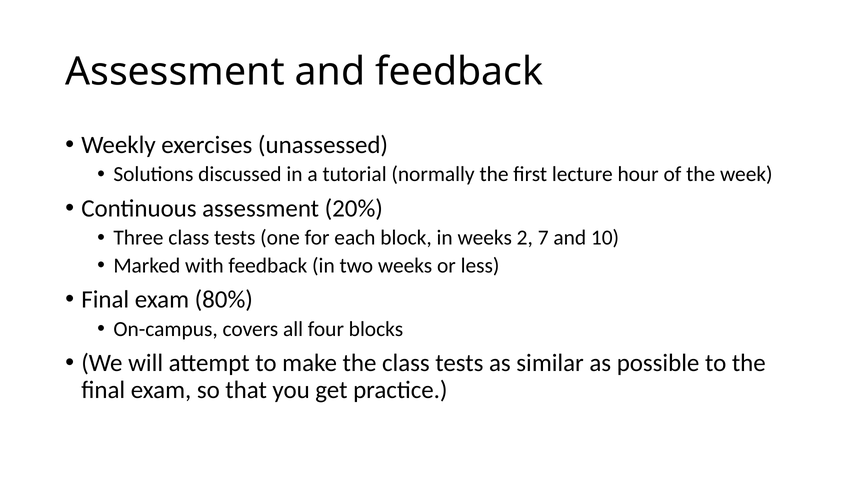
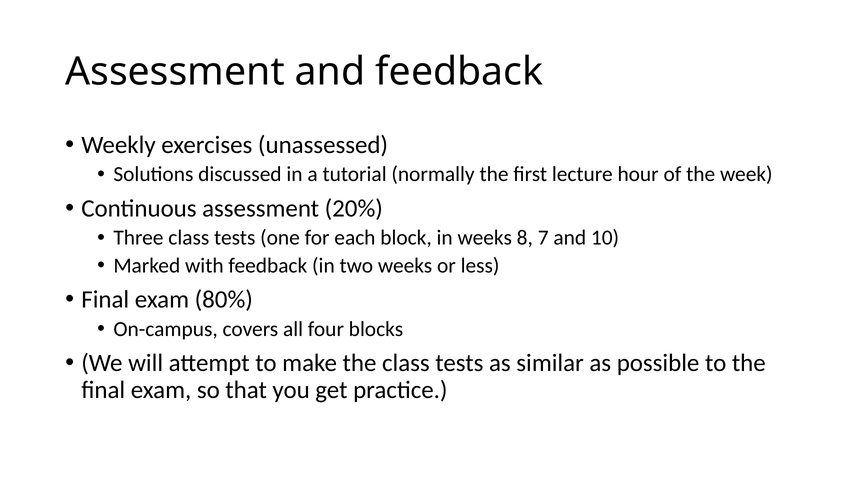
2: 2 -> 8 (525, 238)
